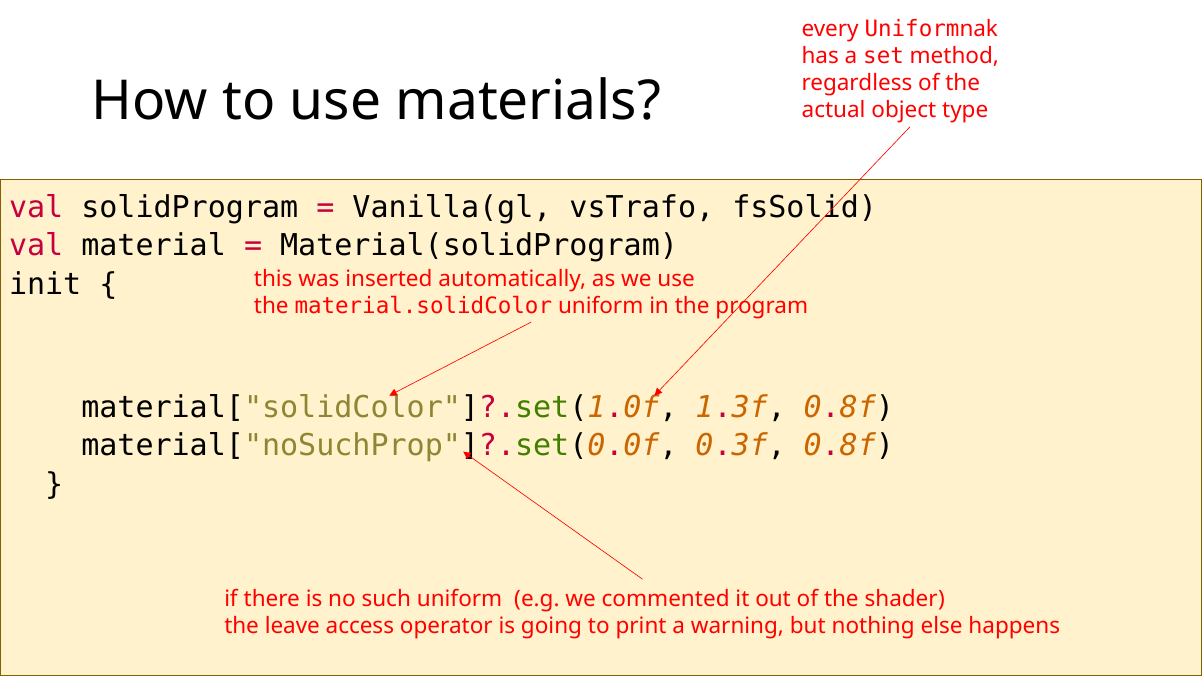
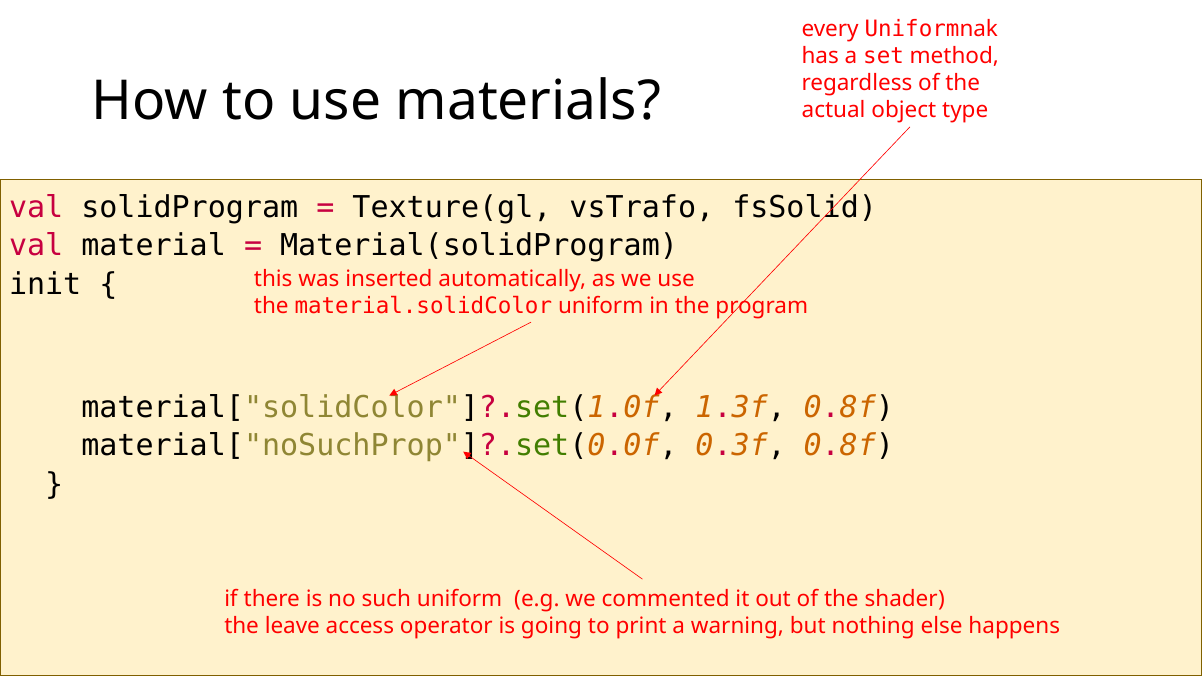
Vanilla(gl: Vanilla(gl -> Texture(gl (452, 207)
